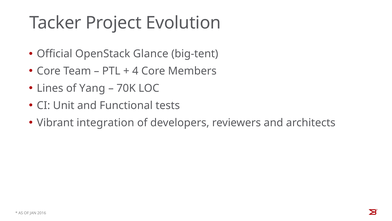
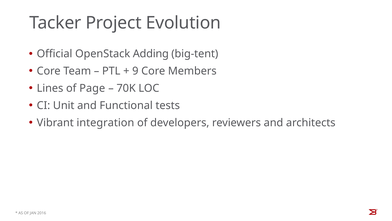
Glance: Glance -> Adding (151, 54)
4: 4 -> 9 (135, 71)
Yang: Yang -> Page (92, 88)
